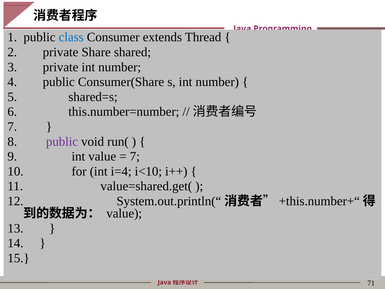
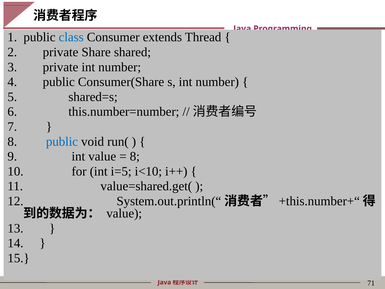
public colour: purple -> blue (62, 141)
7: 7 -> 8 (135, 156)
i=4: i=4 -> i=5 (121, 171)
